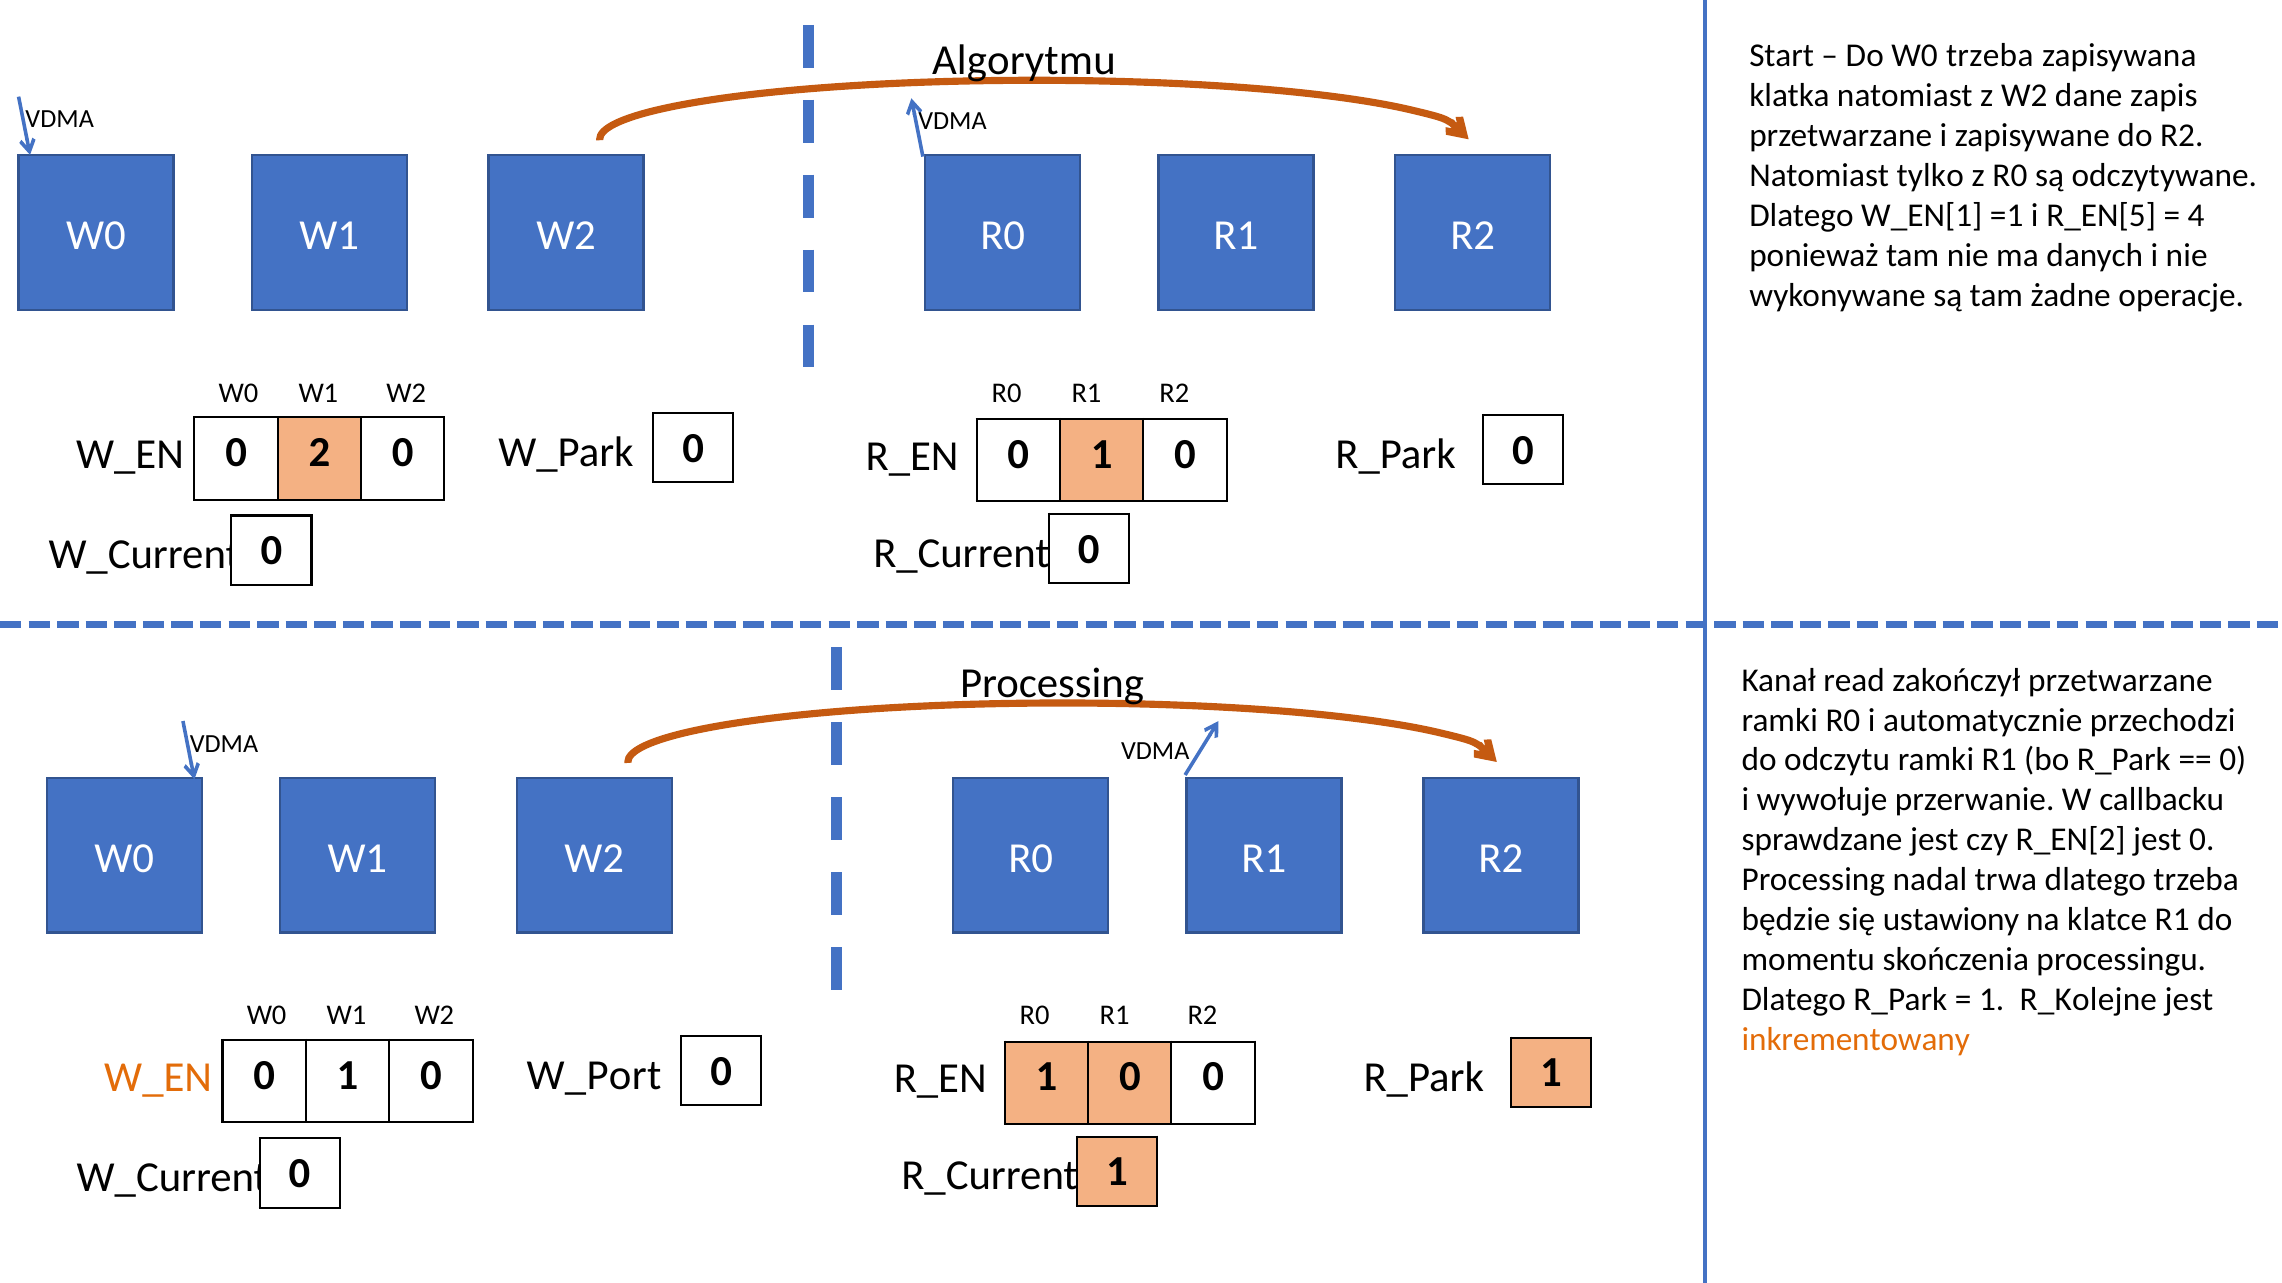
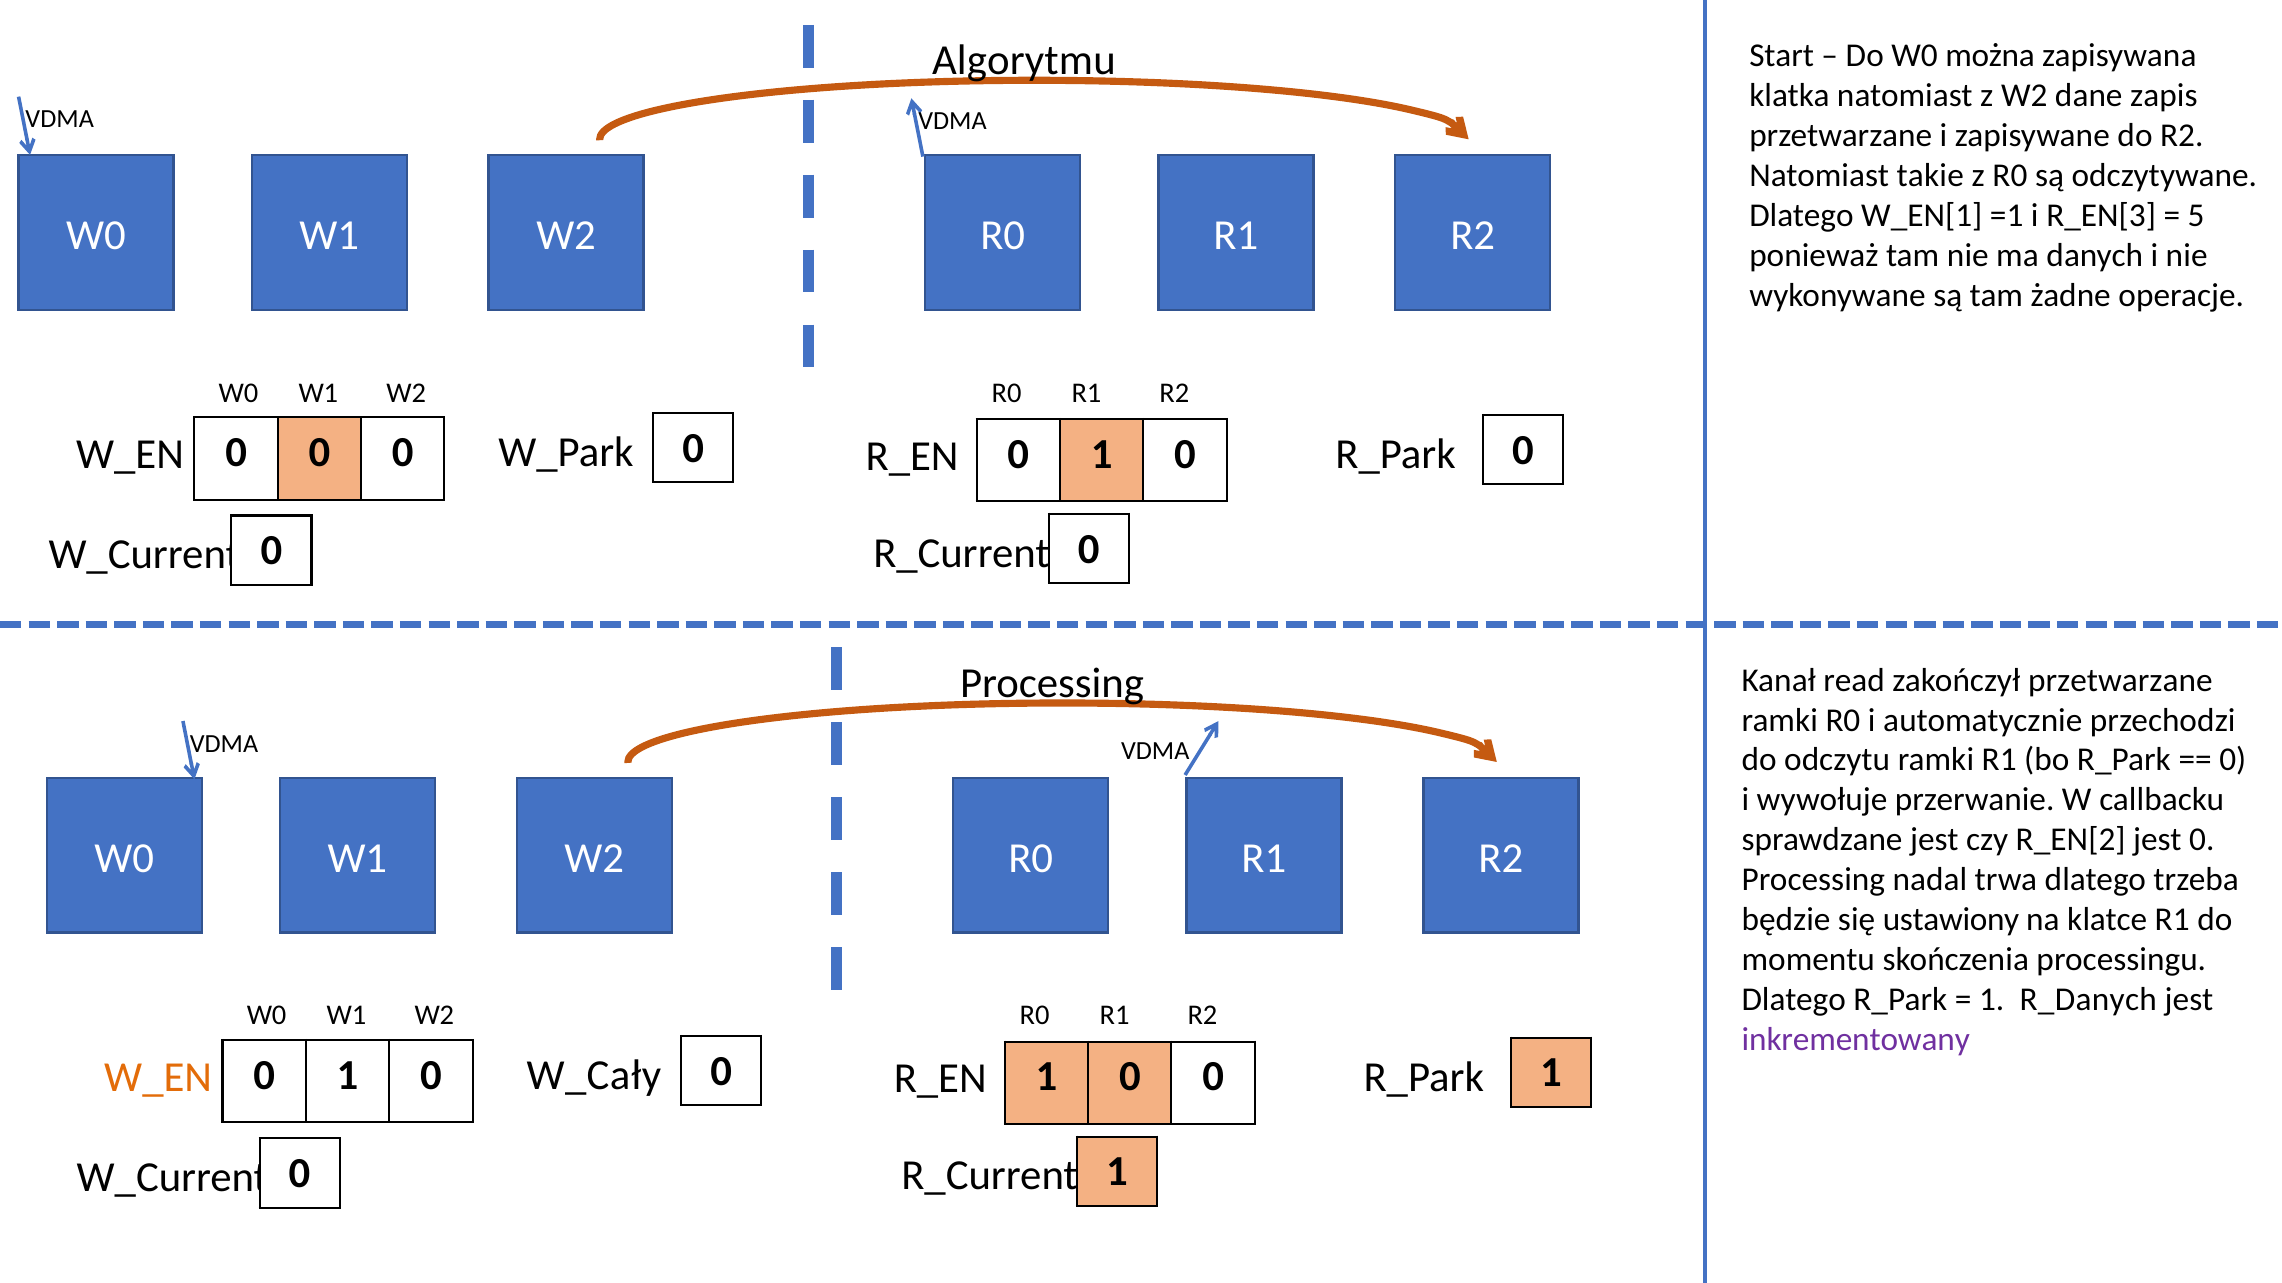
W0 trzeba: trzeba -> można (1990, 55)
tylko: tylko -> takie (1930, 175)
R_EN[5: R_EN[5 -> R_EN[3 (2101, 215)
4: 4 -> 5 (2196, 215)
2: 2 -> 0 (319, 453)
R_Kolejne: R_Kolejne -> R_Danych (2088, 1000)
inkrementowany colour: orange -> purple (1856, 1040)
W_Port: W_Port -> W_Cały (594, 1076)
